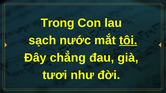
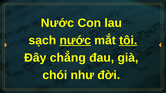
Trong: Trong -> Nước (57, 23)
nước underline: none -> present (75, 40)
tươi: tươi -> chói (55, 75)
